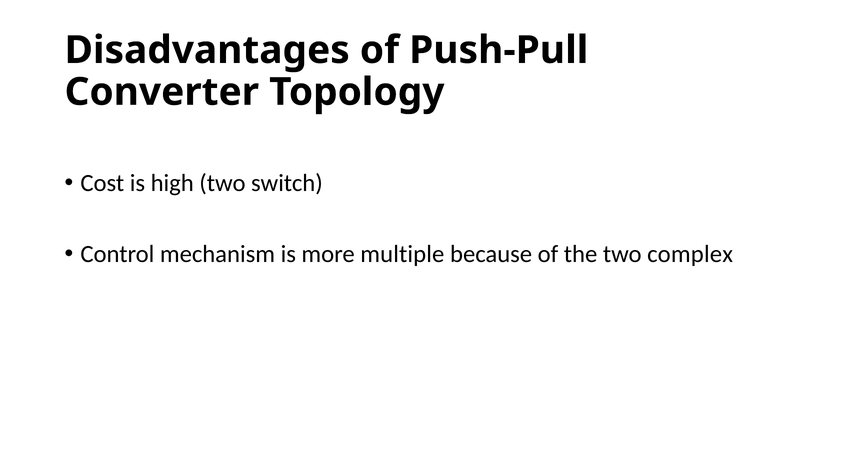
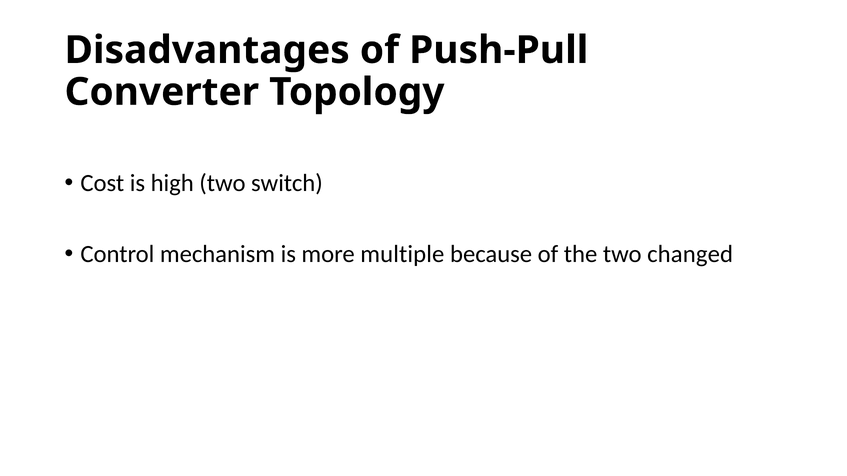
complex: complex -> changed (690, 254)
